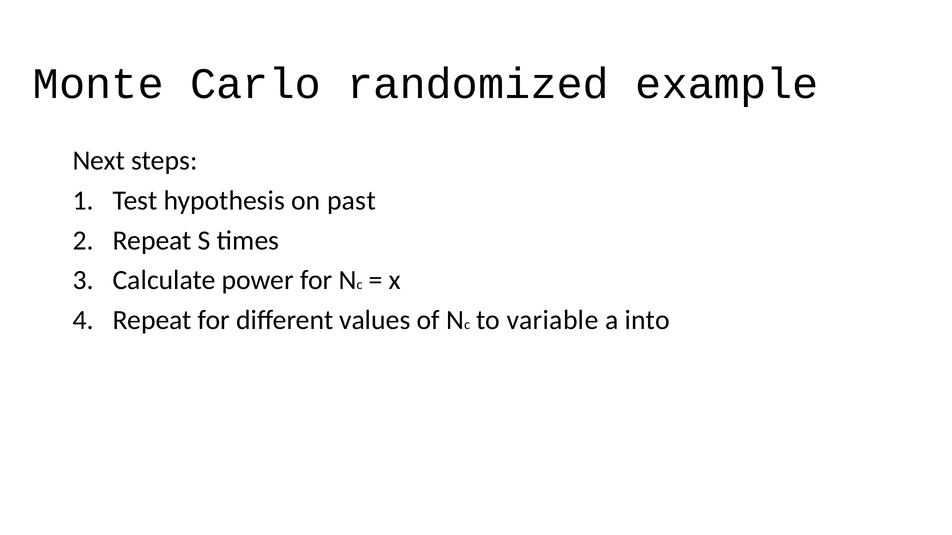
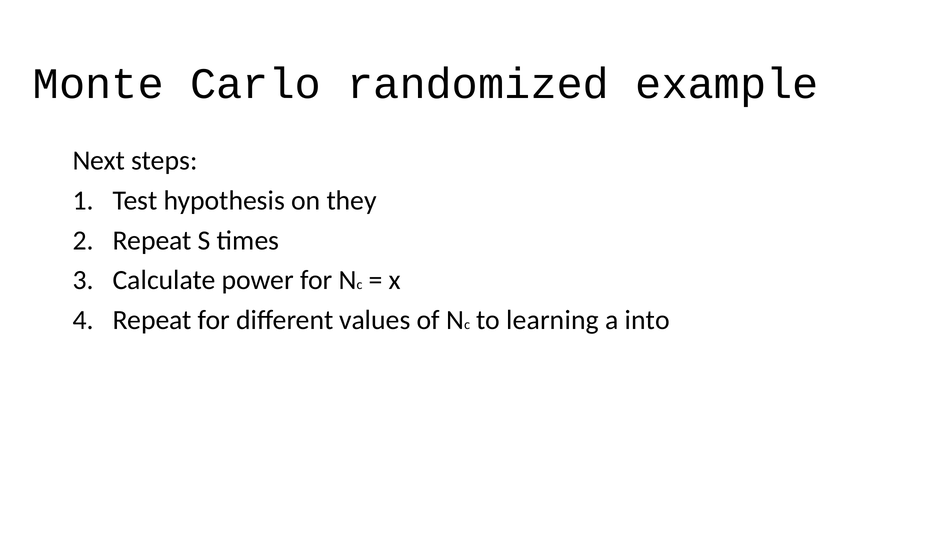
past: past -> they (352, 201)
variable: variable -> learning (552, 320)
